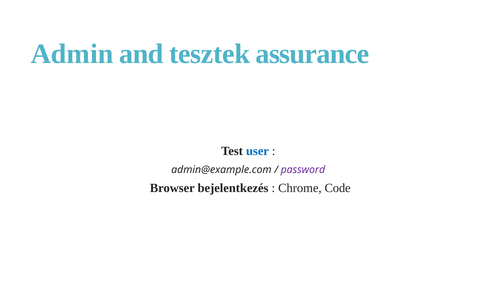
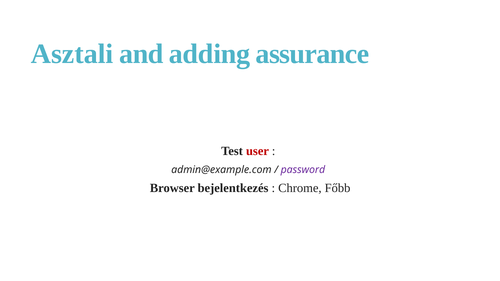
Admin: Admin -> Asztali (72, 54)
tesztek: tesztek -> adding (210, 54)
user colour: blue -> red (257, 151)
Code: Code -> Főbb (338, 188)
